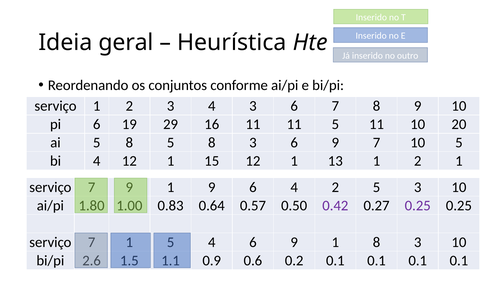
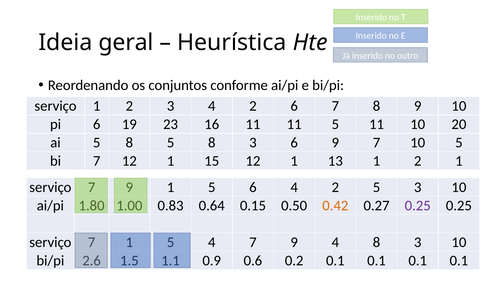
3 4 3: 3 -> 2 (253, 106)
29: 29 -> 23 (171, 124)
bi 4: 4 -> 7 (97, 161)
9: 9 -> 5 (212, 187)
0.57: 0.57 -> 0.15 (253, 205)
0.42 colour: purple -> orange (335, 205)
4 6: 6 -> 7 (253, 242)
1: 1 -> 4 (335, 242)
